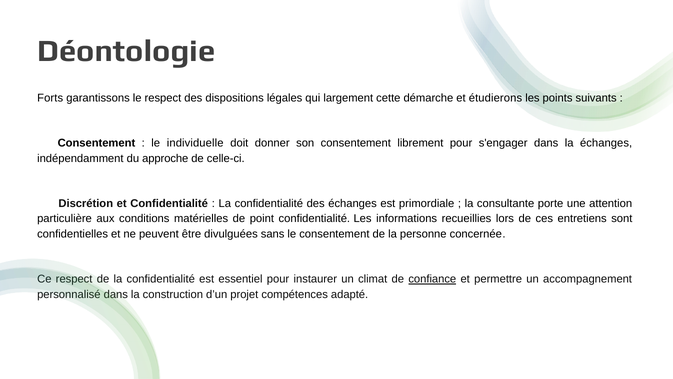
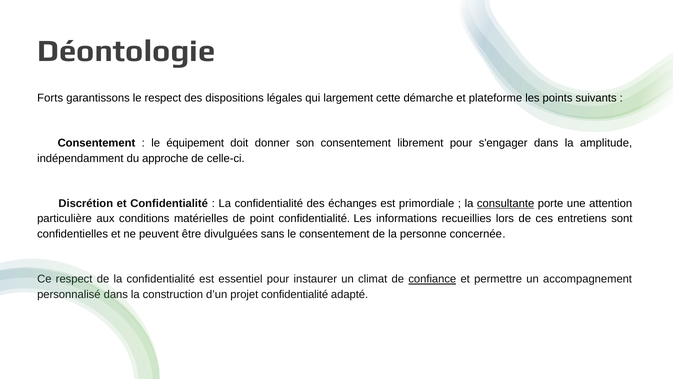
étudierons: étudierons -> plateforme (495, 98)
individuelle: individuelle -> équipement (195, 143)
la échanges: échanges -> amplitude (606, 143)
consultante underline: none -> present (506, 203)
projet compétences: compétences -> confidentialité (295, 294)
